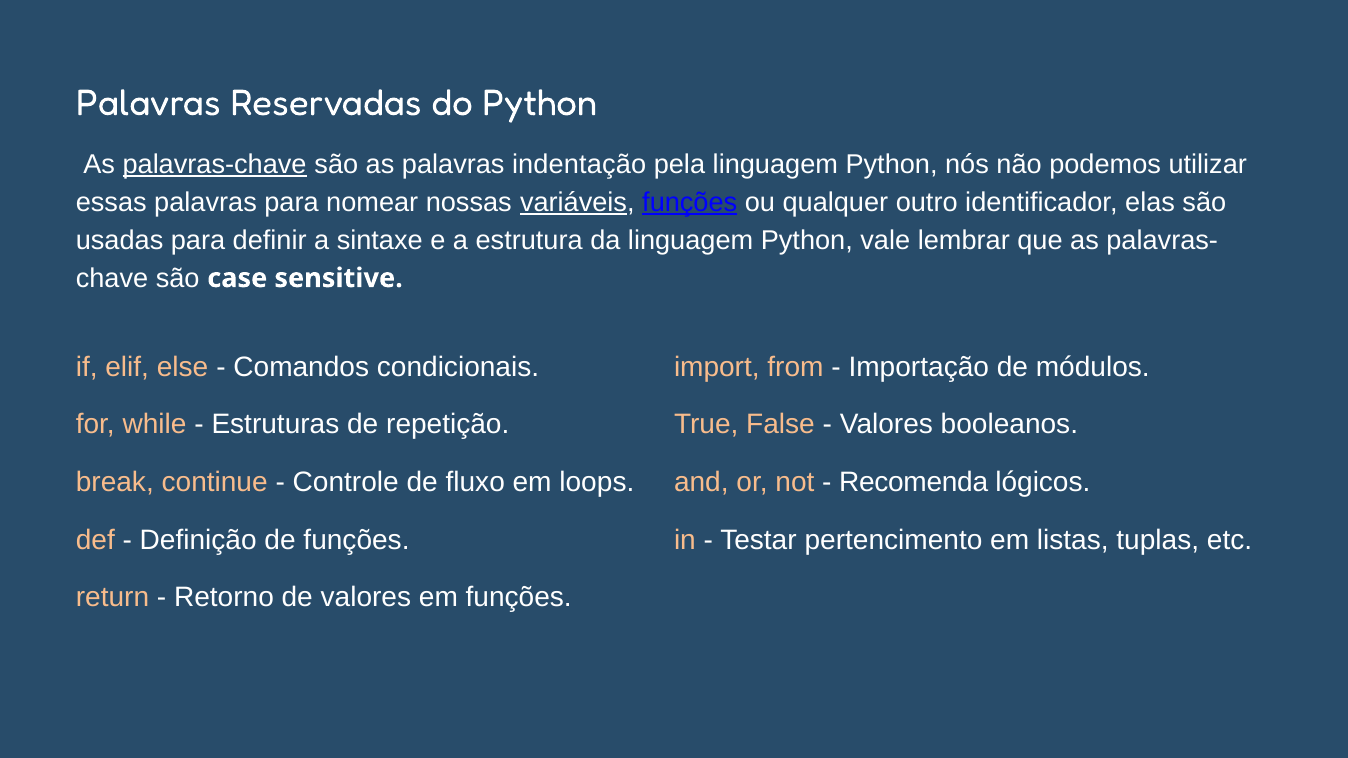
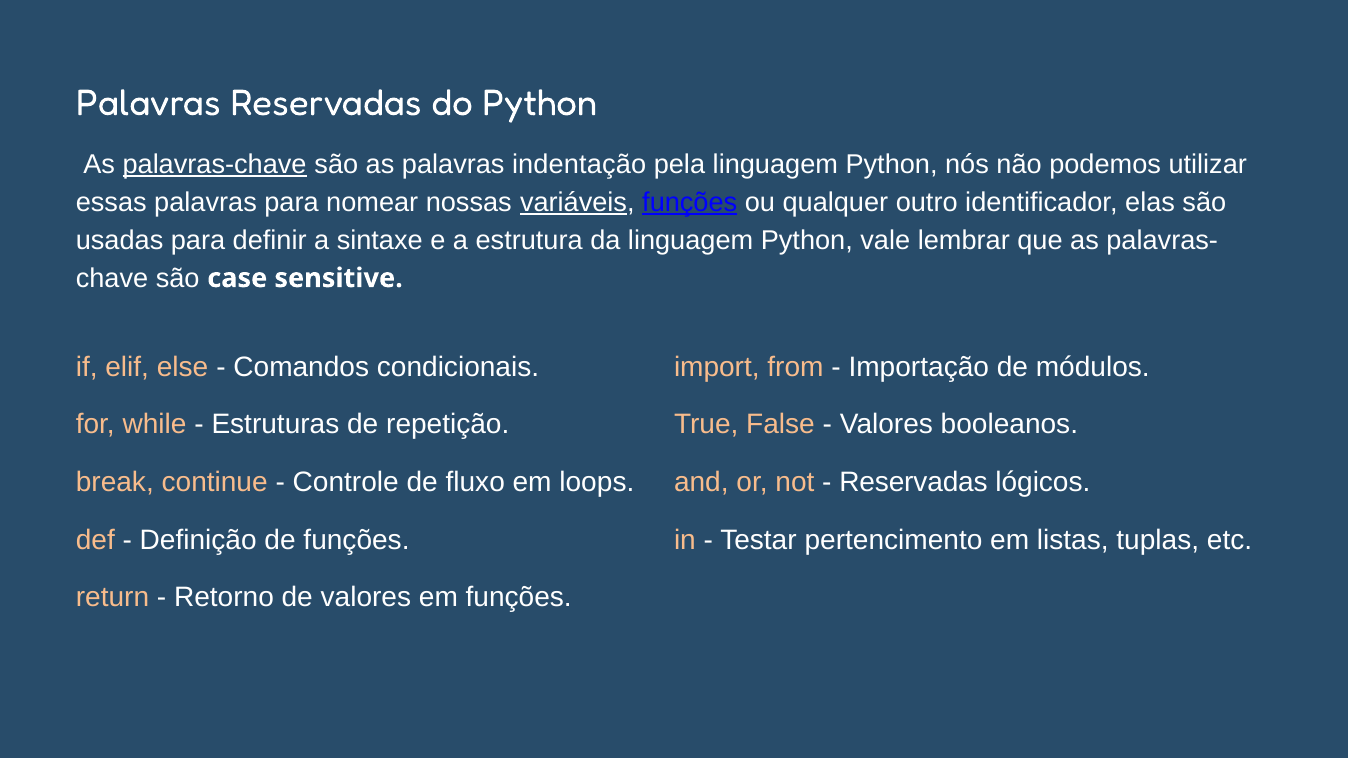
Recomenda: Recomenda -> Reservadas (914, 482)
